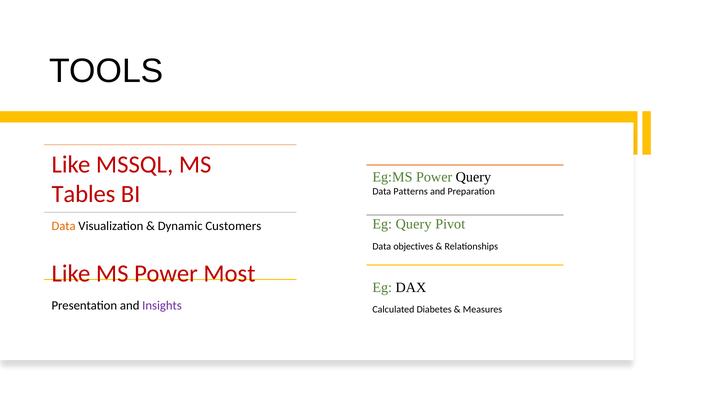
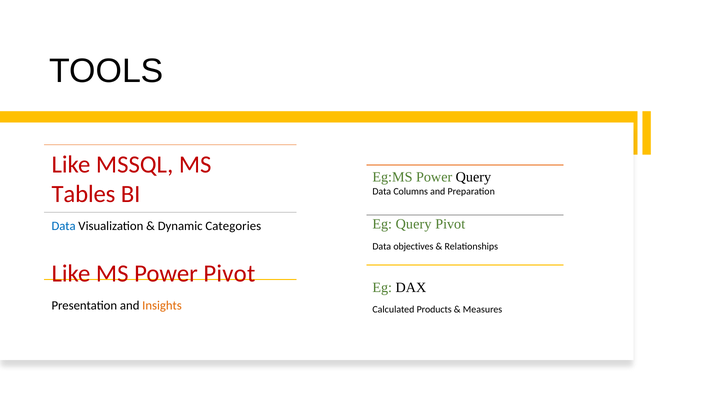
Patterns: Patterns -> Columns (411, 191)
Data colour: orange -> blue (64, 226)
Customers: Customers -> Categories (233, 226)
Power Most: Most -> Pivot (229, 274)
Insights colour: purple -> orange (162, 305)
Diabetes: Diabetes -> Products (434, 310)
